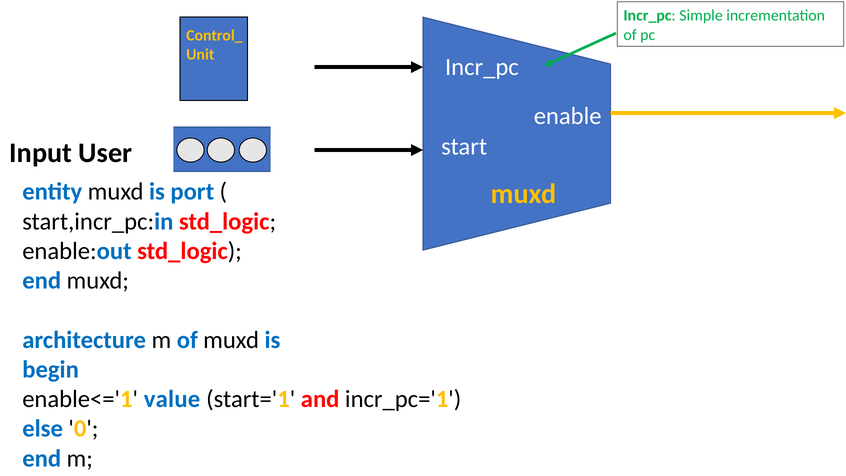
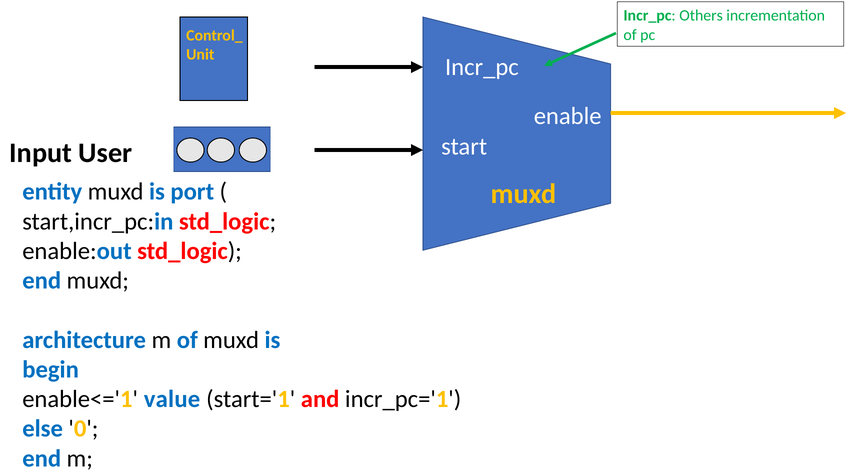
Simple: Simple -> Others (701, 16)
